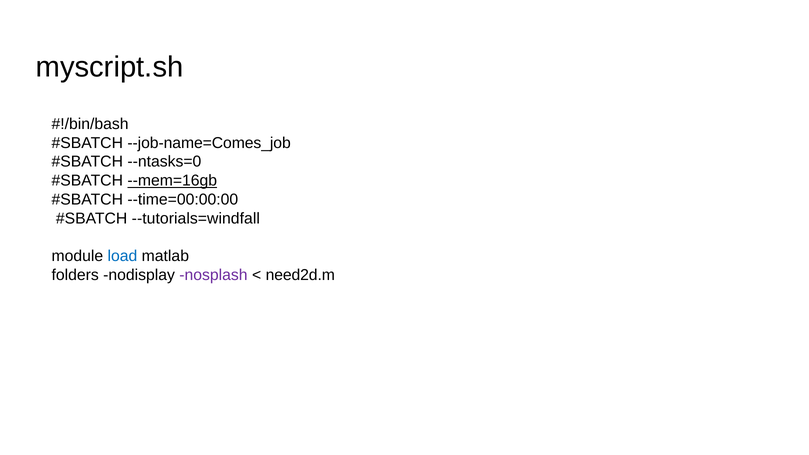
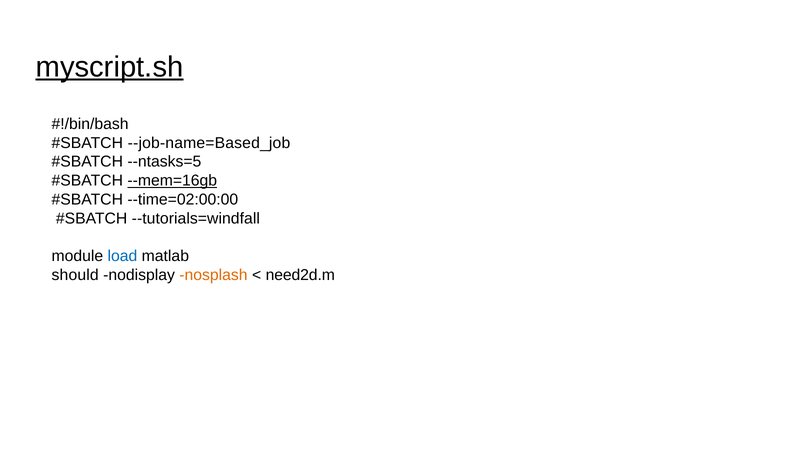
myscript.sh underline: none -> present (110, 67)
--job-name=Comes_job: --job-name=Comes_job -> --job-name=Based_job (209, 143)
--ntasks=0: --ntasks=0 -> --ntasks=5 (164, 162)
--time=00:00:00: --time=00:00:00 -> --time=02:00:00 (183, 200)
folders: folders -> should (75, 275)
nosplash colour: purple -> orange (213, 275)
